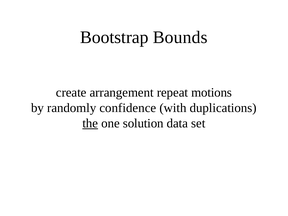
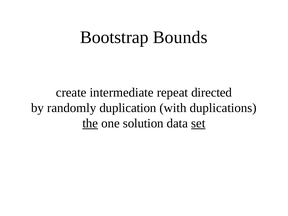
arrangement: arrangement -> intermediate (122, 93)
motions: motions -> directed (212, 93)
confidence: confidence -> duplication (128, 108)
set underline: none -> present (198, 123)
